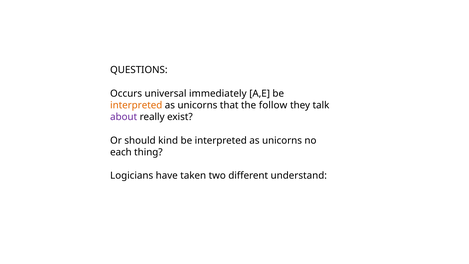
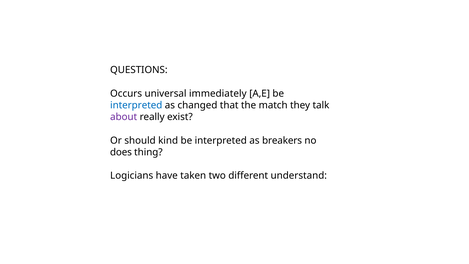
interpreted colour: orange -> blue (136, 105)
unicorns: unicorns -> changed (197, 105)
follow: follow -> match (273, 105)
unicorns: unicorns -> breakers (282, 140)
each: each -> does (121, 152)
